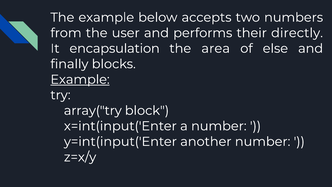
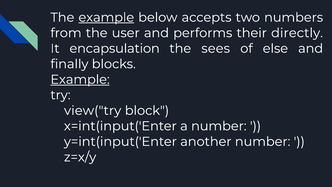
example underline: none -> present (106, 17)
area: area -> sees (216, 48)
array("try: array("try -> view("try (93, 110)
